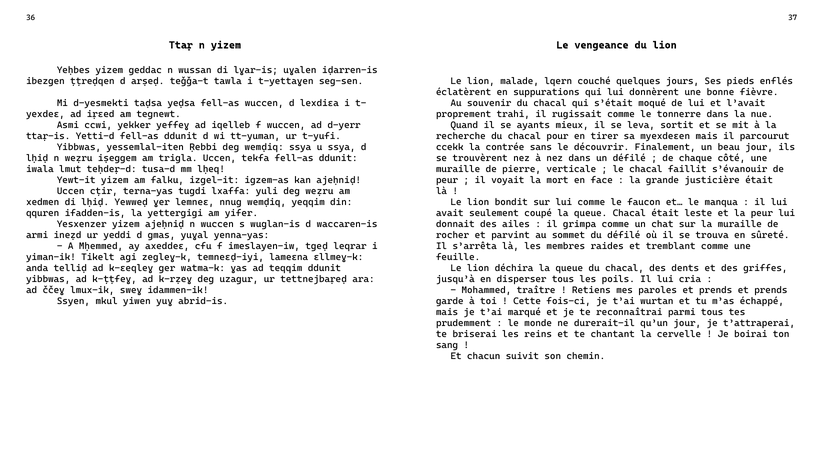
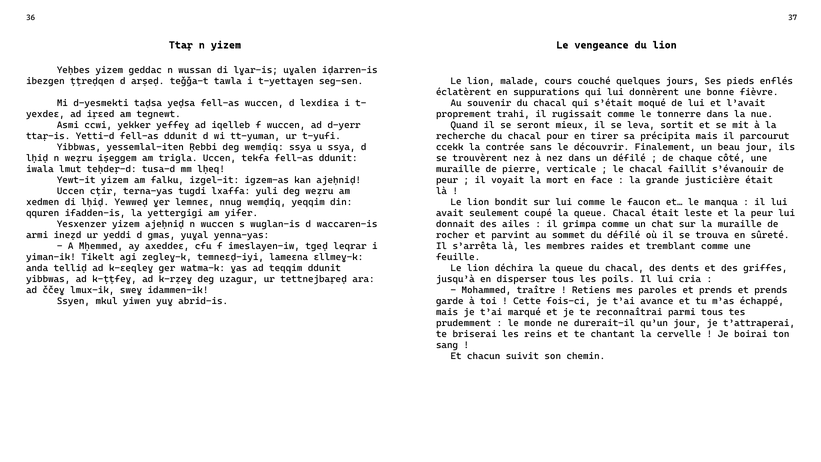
lqern: lqern -> cours (558, 81)
ayants: ayants -> seront (533, 125)
myexdeɛen: myexdeɛen -> précipita (665, 136)
wurtan: wurtan -> avance (657, 301)
